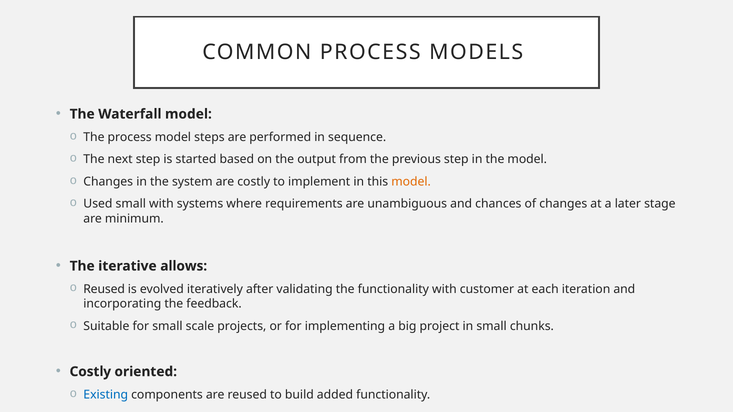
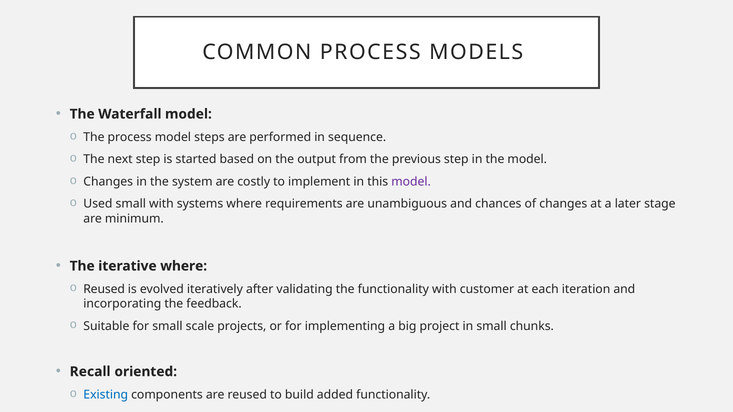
model colour: orange -> purple (411, 182)
iterative allows: allows -> where (184, 266)
Costly: Costly -> Recall (90, 372)
